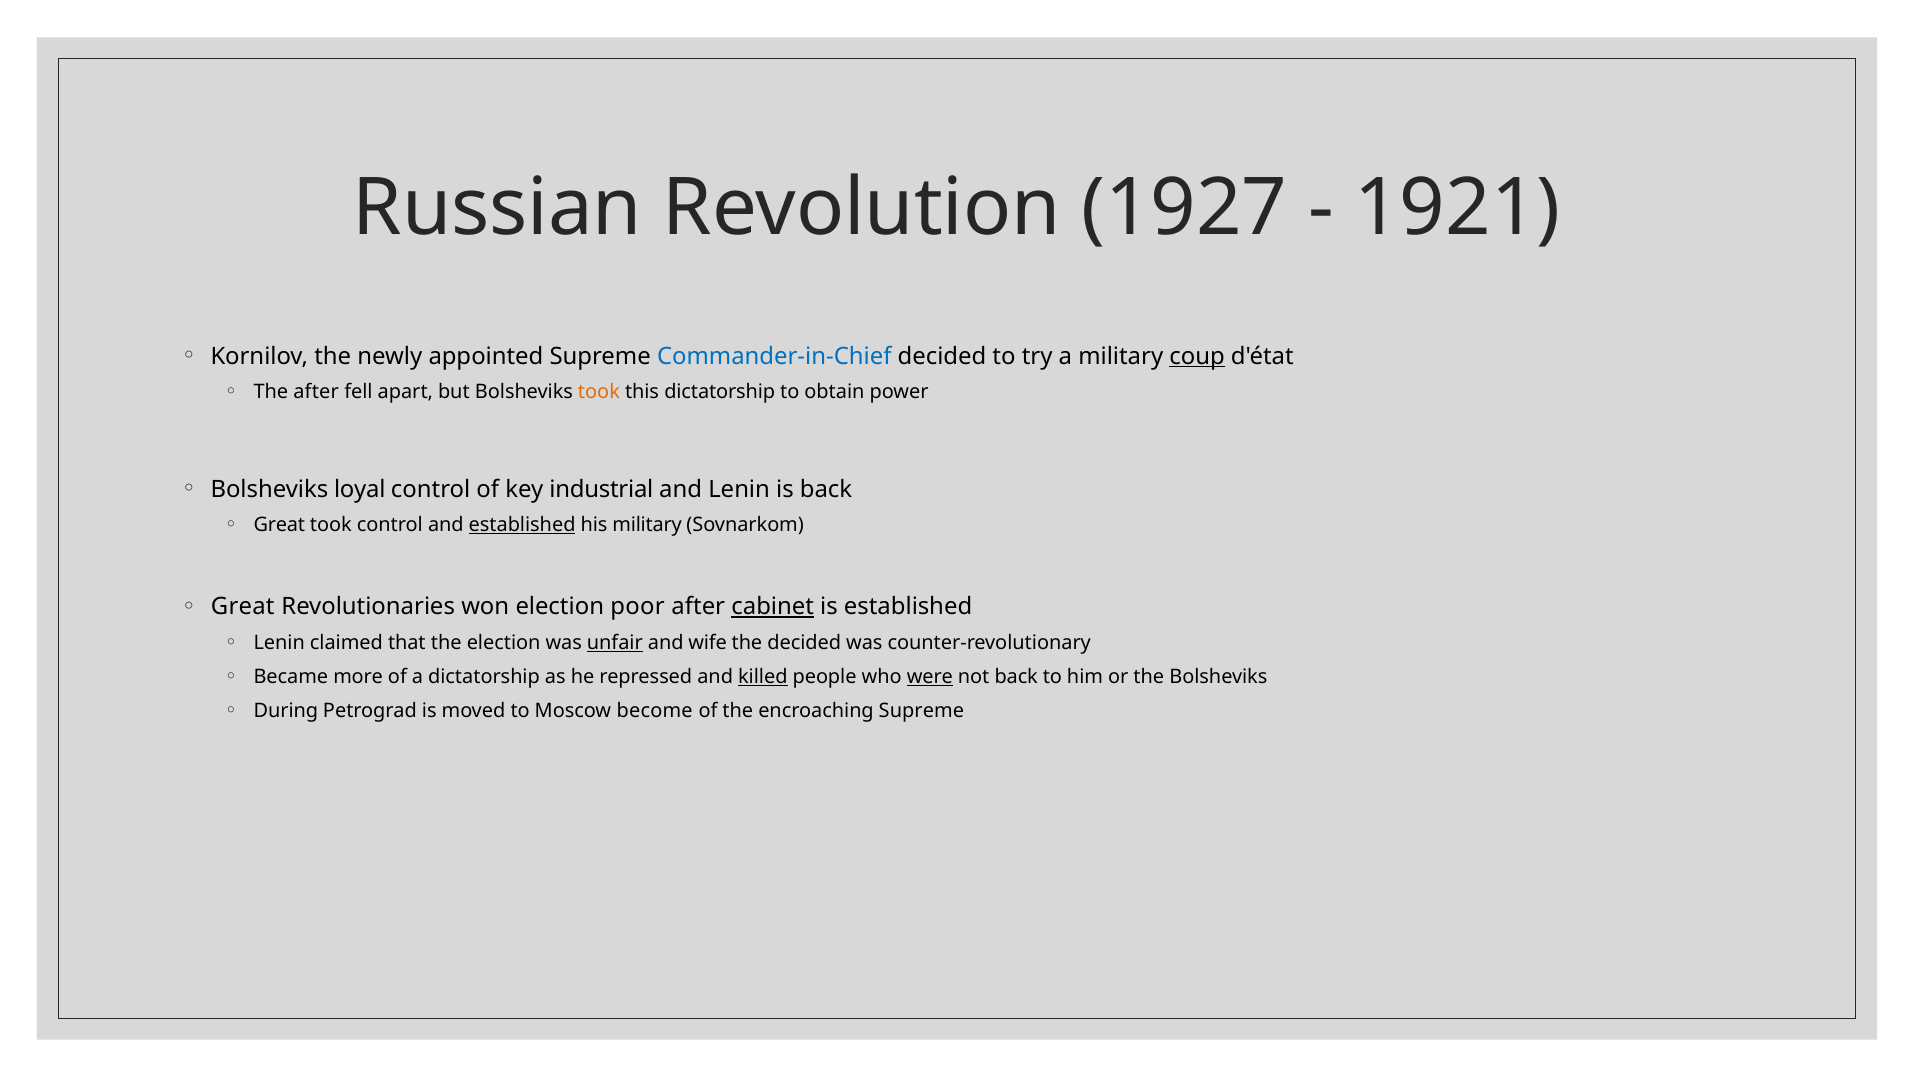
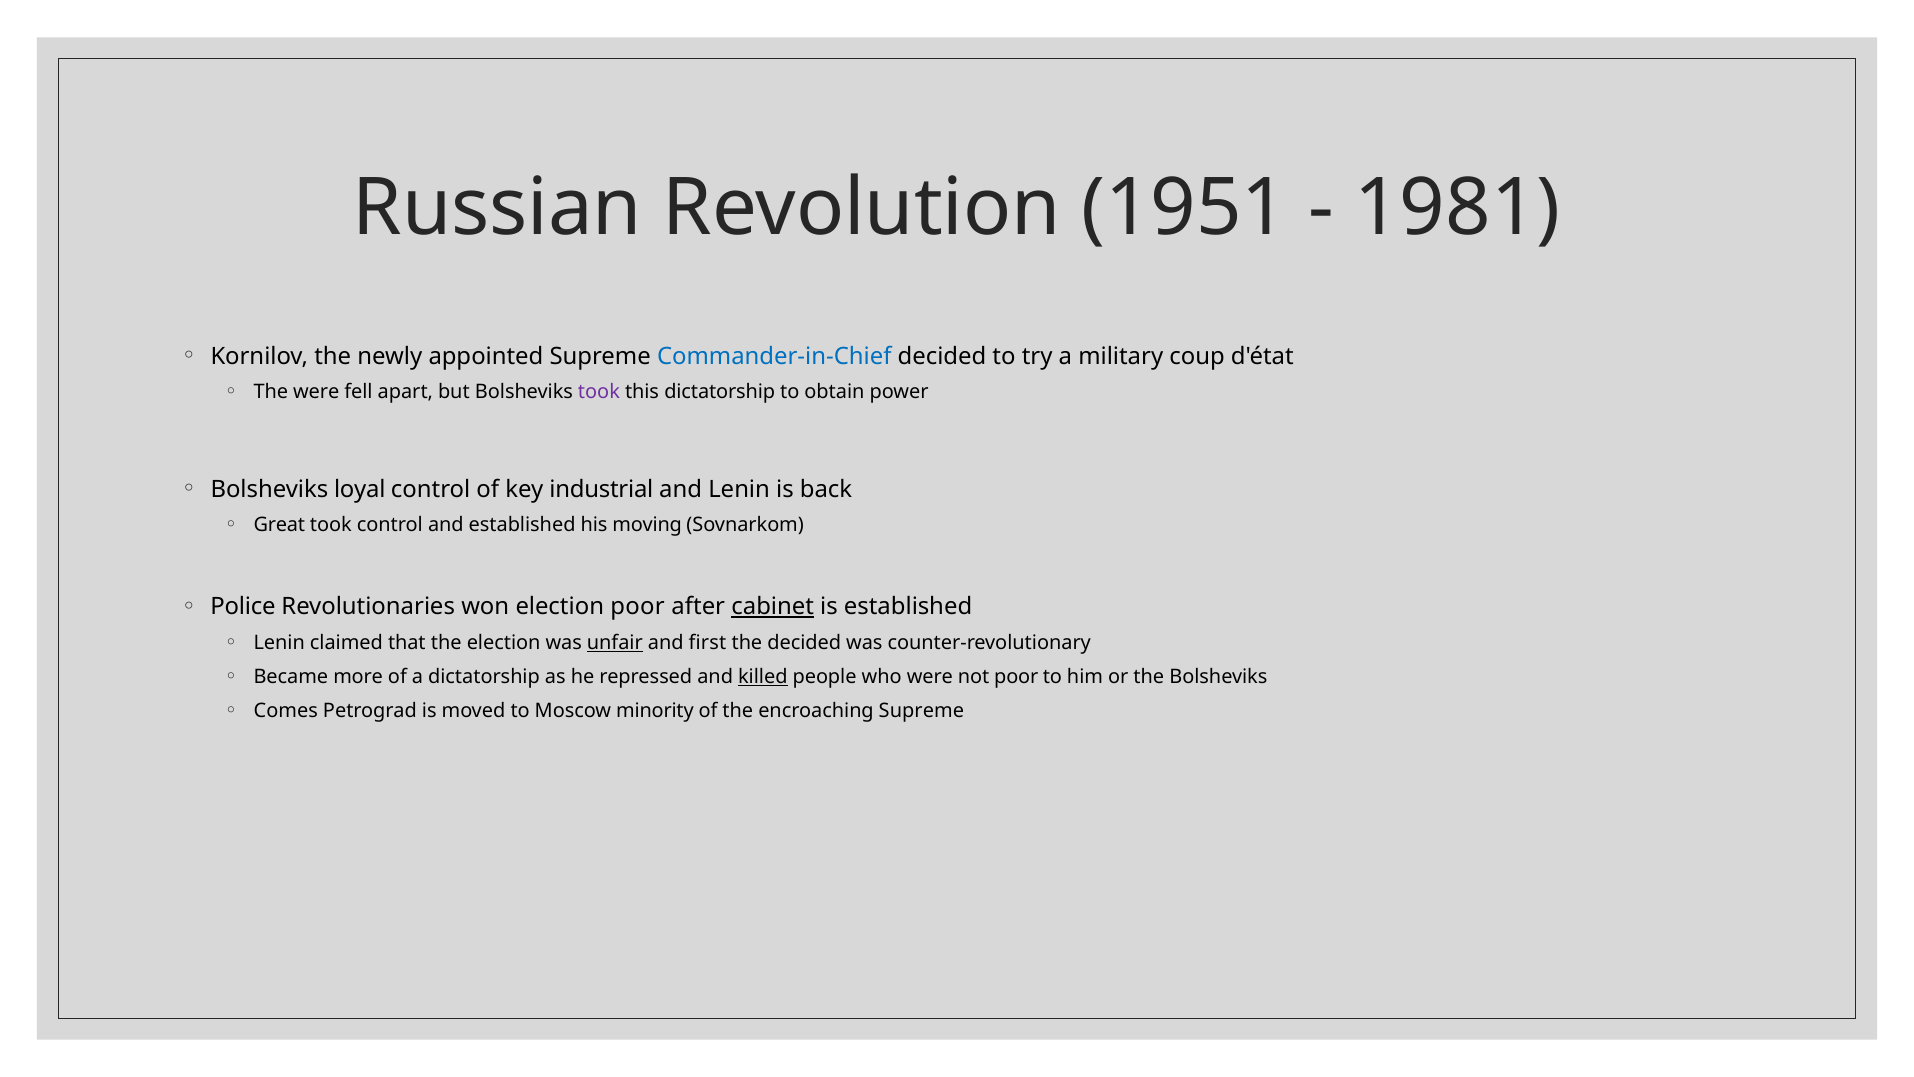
1927: 1927 -> 1951 (1185, 208)
1921: 1921 -> 1981 (1458, 208)
coup underline: present -> none (1197, 356)
The after: after -> were (316, 392)
took colour: orange -> purple (599, 392)
established underline: present -> none (522, 525)
his military: military -> moving (647, 525)
Great: Great -> Police (243, 606)
wife: wife -> first (707, 642)
were underline: present -> none (930, 676)
not back: back -> poor (1016, 676)
During: During -> Comes (286, 710)
become: become -> minority (655, 710)
